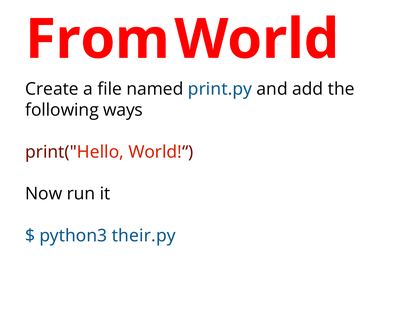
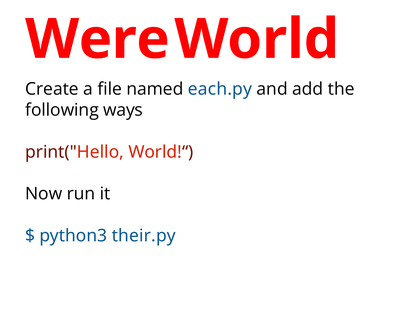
From: From -> Were (97, 40)
print.py: print.py -> each.py (220, 89)
